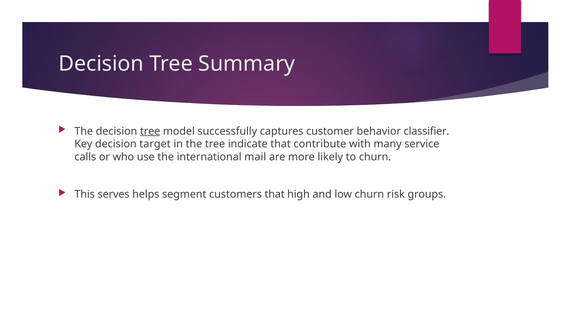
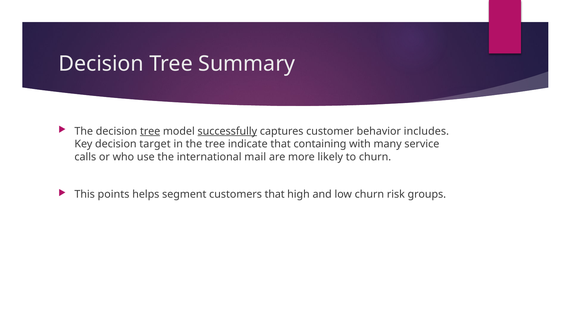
successfully underline: none -> present (227, 131)
classifier: classifier -> includes (426, 131)
contribute: contribute -> containing (320, 144)
serves: serves -> points (114, 195)
